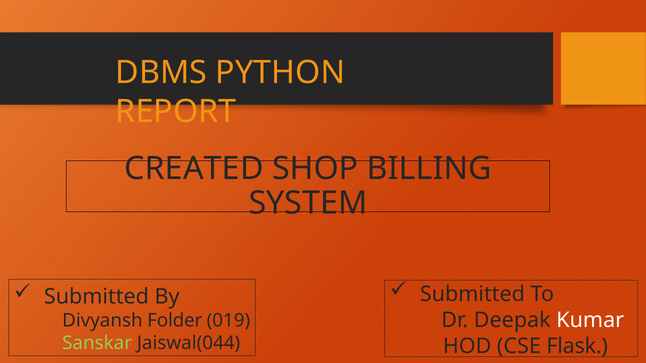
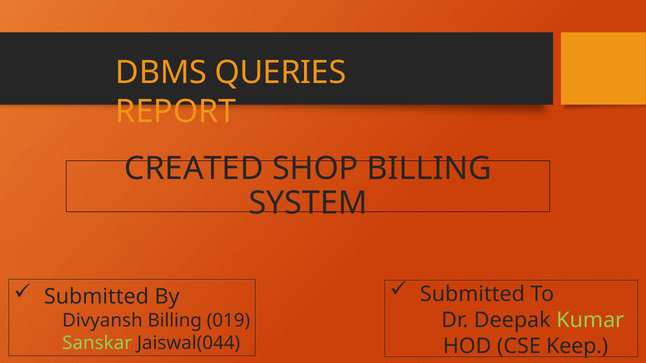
PYTHON: PYTHON -> QUERIES (281, 73)
Kumar colour: white -> light green (590, 320)
Divyansh Folder: Folder -> Billing (175, 321)
Flask: Flask -> Keep (577, 346)
